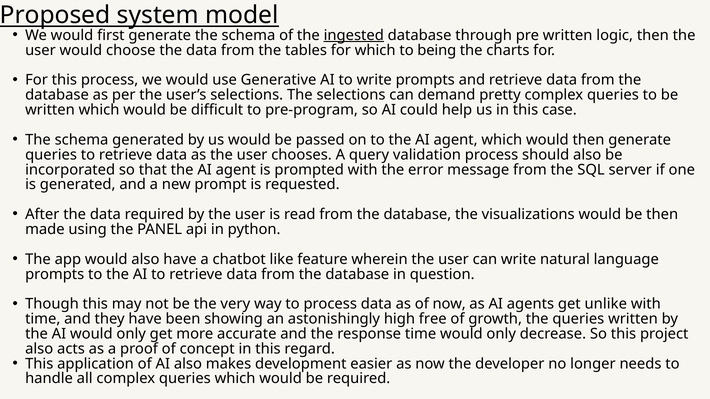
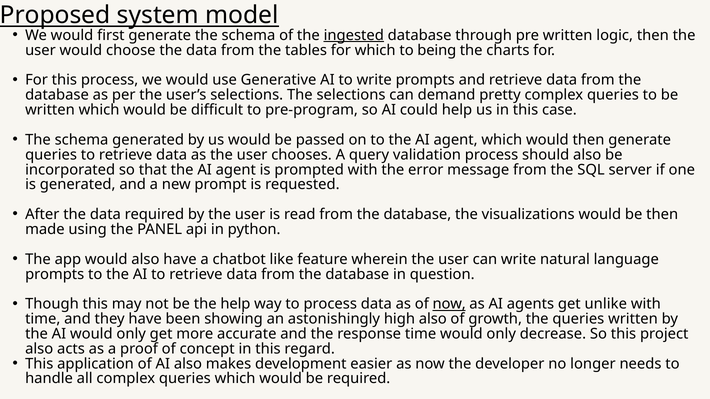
the very: very -> help (235, 304)
now underline: none -> present (449, 304)
high free: free -> also (433, 319)
